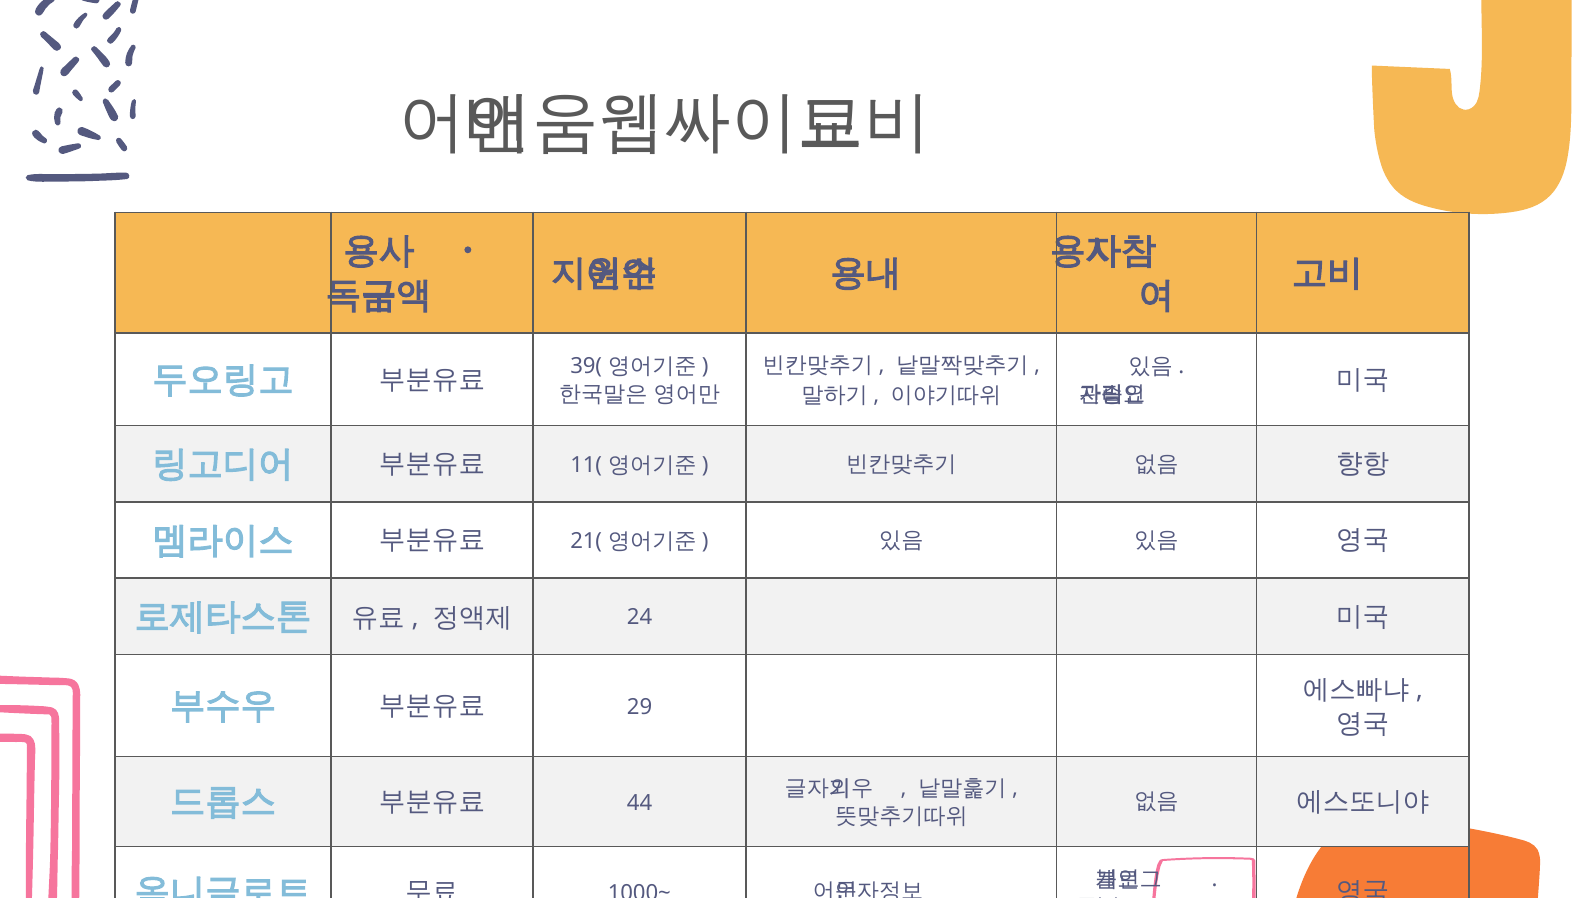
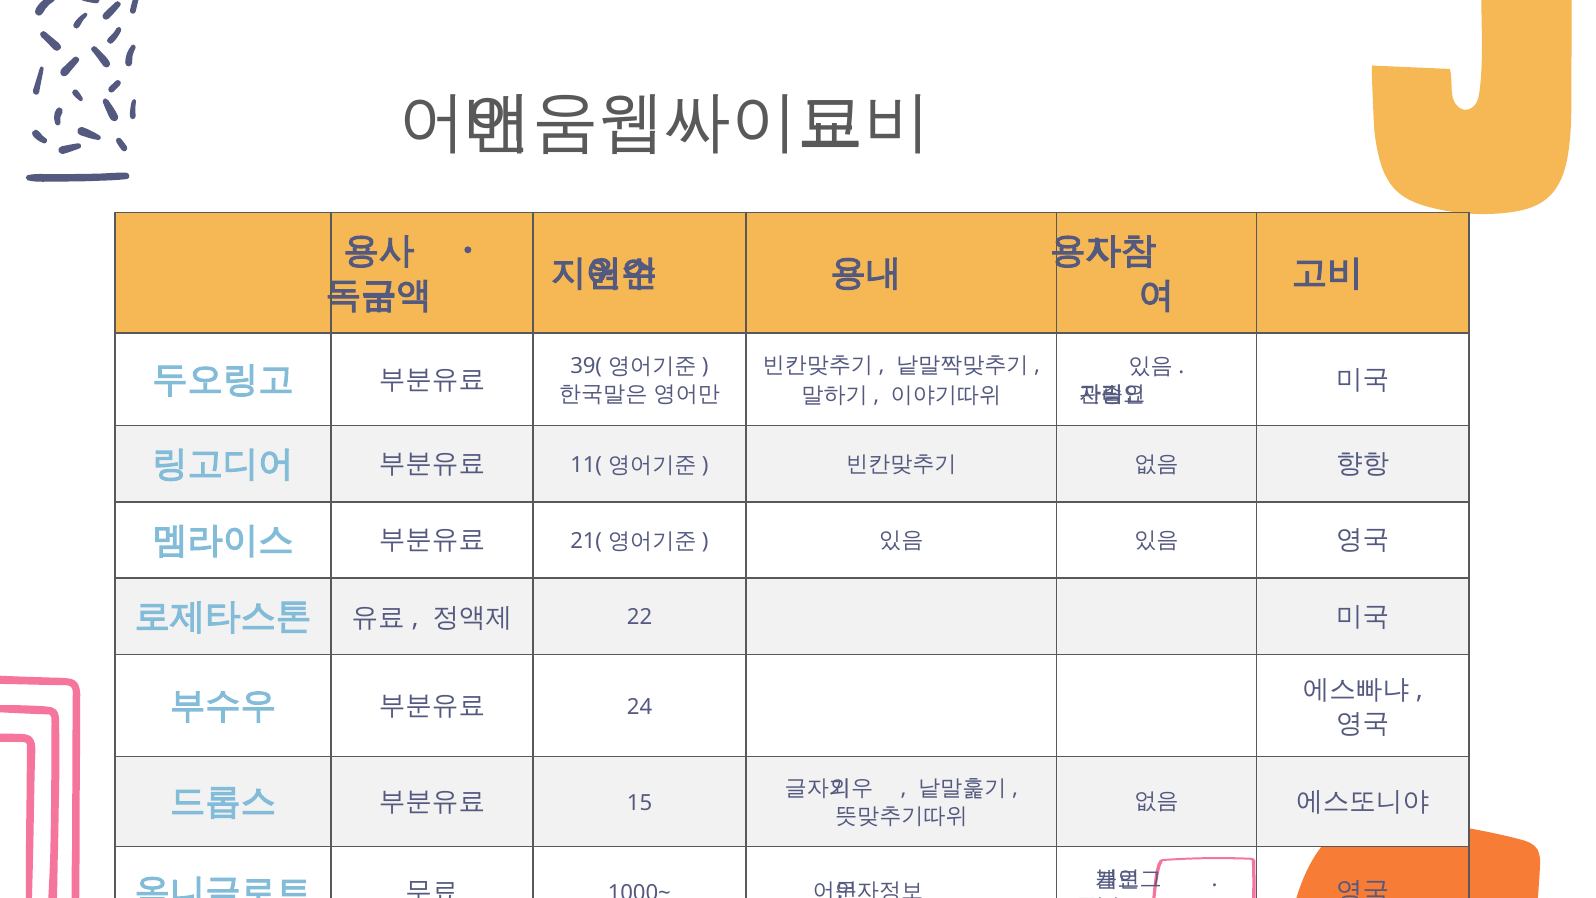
24: 24 -> 22 (640, 618)
29: 29 -> 24 (640, 707)
44: 44 -> 15 (640, 803)
